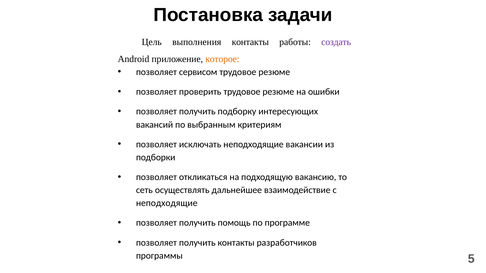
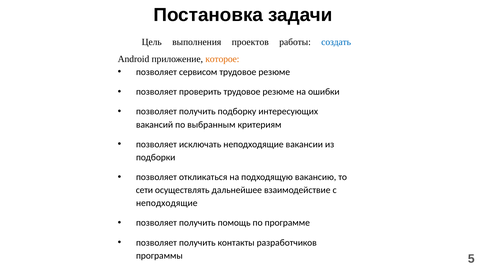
выполнения контакты: контакты -> проектов (250, 42)
создать colour: purple -> blue (336, 42)
сеть: сеть -> сети (144, 190)
